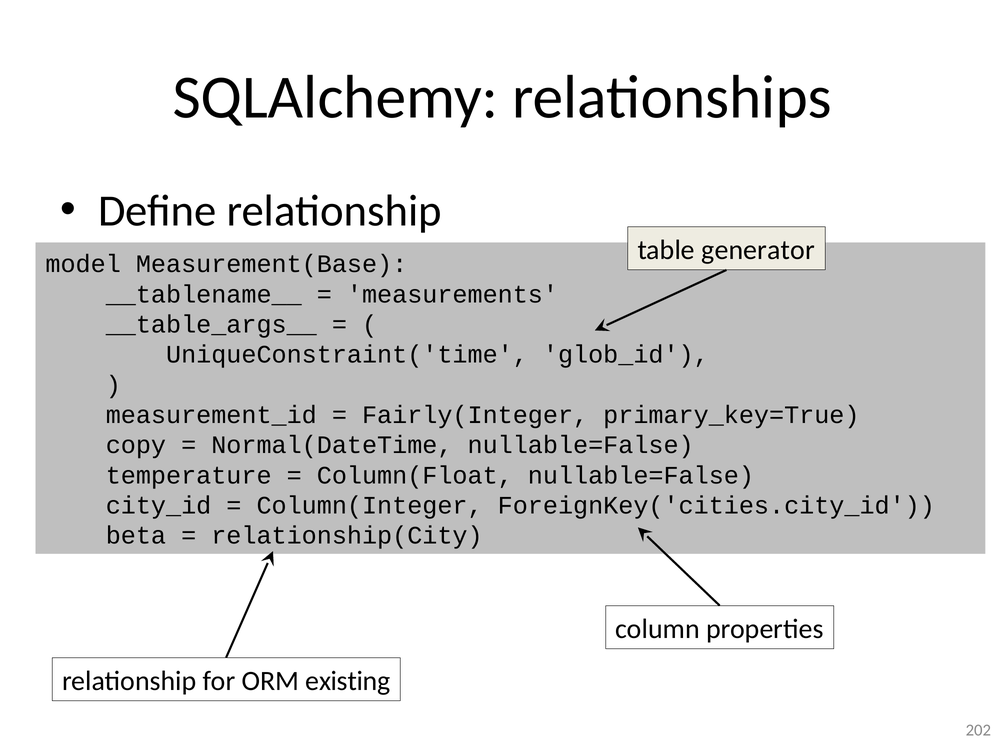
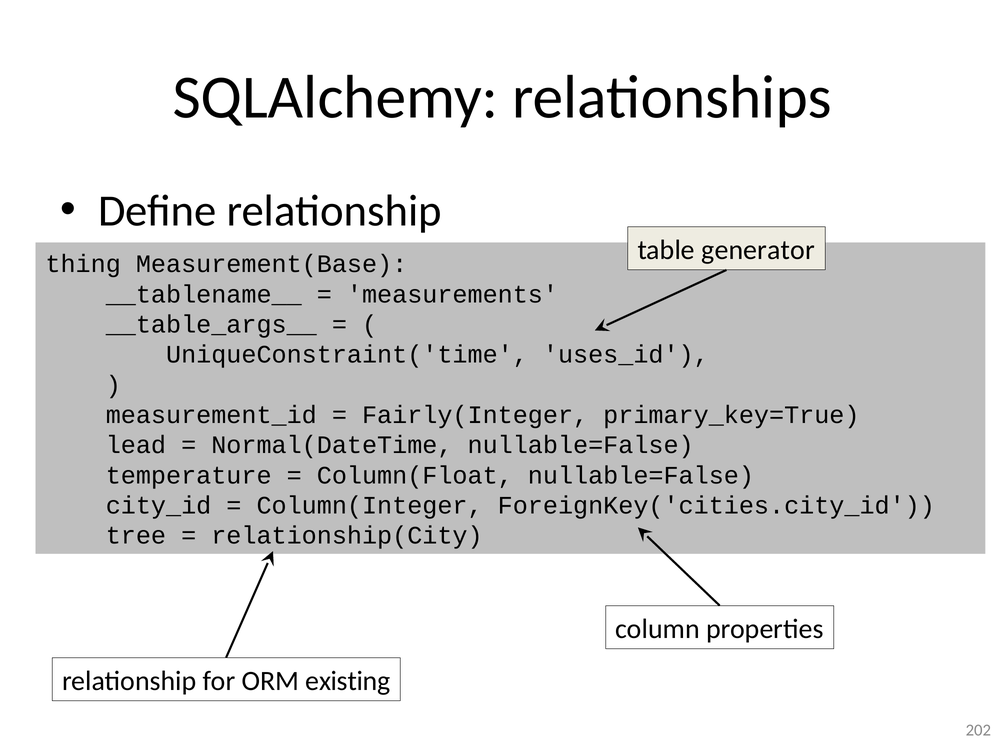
model: model -> thing (83, 264)
glob_id: glob_id -> uses_id (626, 355)
copy: copy -> lead (136, 445)
beta: beta -> tree (136, 535)
